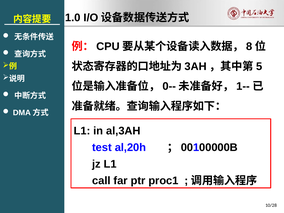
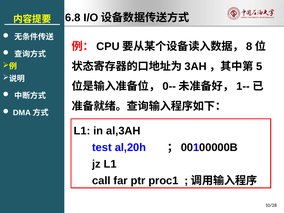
1.0: 1.0 -> 6.8 (73, 18)
